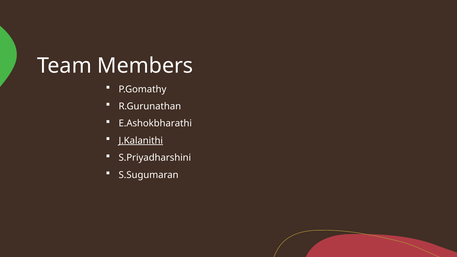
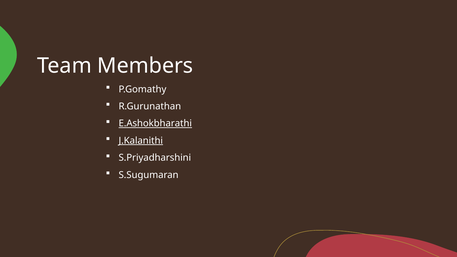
E.Ashokbharathi underline: none -> present (155, 124)
